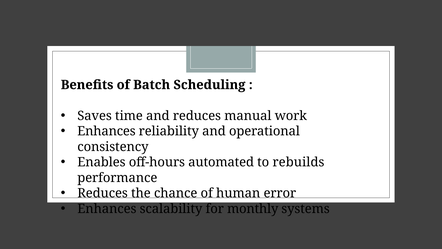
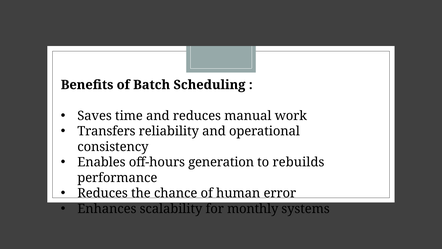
Enhances: Enhances -> Transfers (106, 131)
automated: automated -> generation (221, 162)
